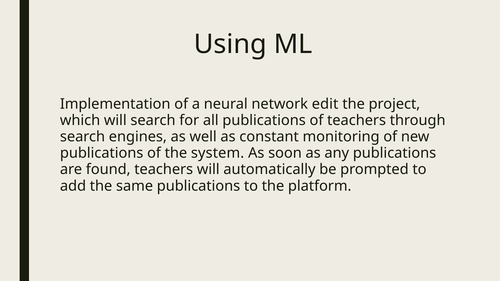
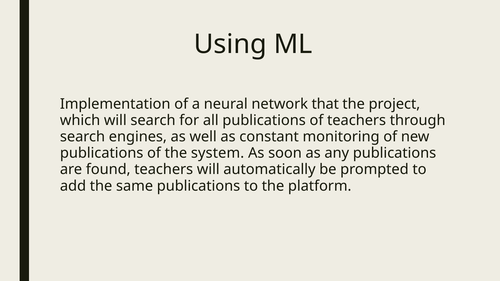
edit: edit -> that (325, 104)
